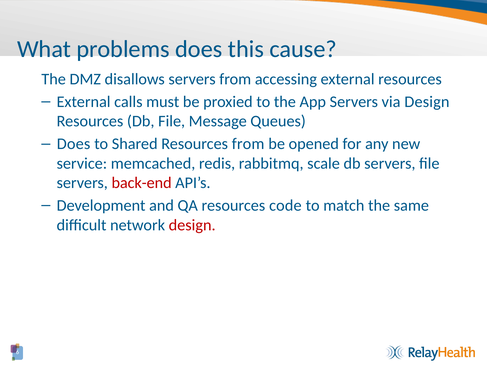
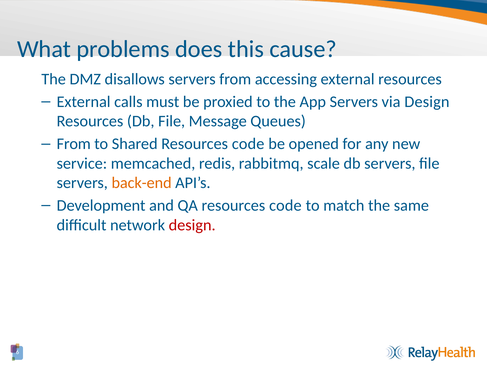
Does: Does -> From (74, 144)
Shared Resources from: from -> code (248, 144)
back-end colour: red -> orange (142, 183)
